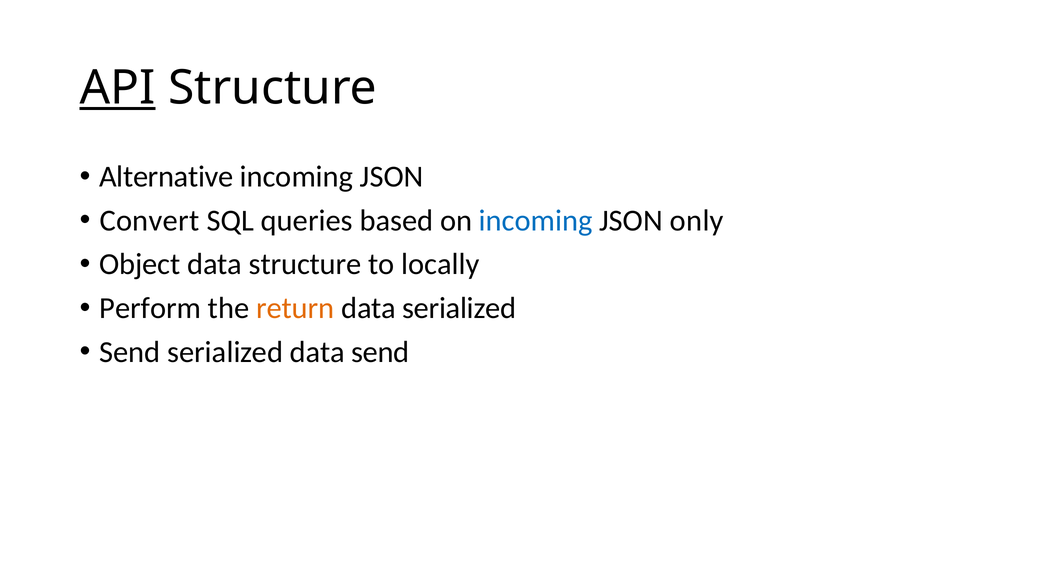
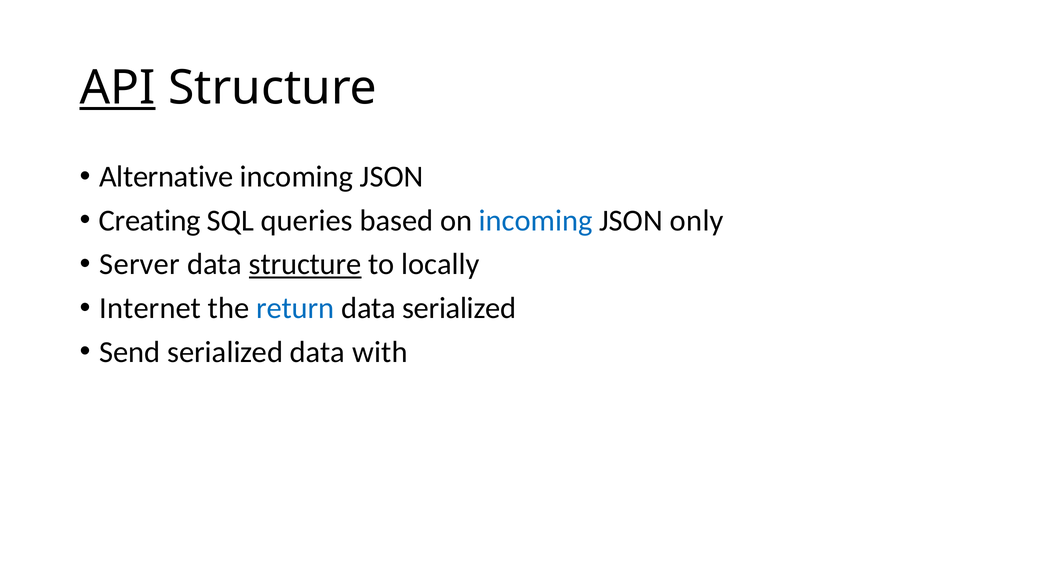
Convert: Convert -> Creating (150, 221)
Object: Object -> Server (140, 265)
structure underline: none -> present (305, 265)
Perform: Perform -> Internet (150, 308)
return colour: orange -> blue (295, 308)
data send: send -> with (380, 352)
